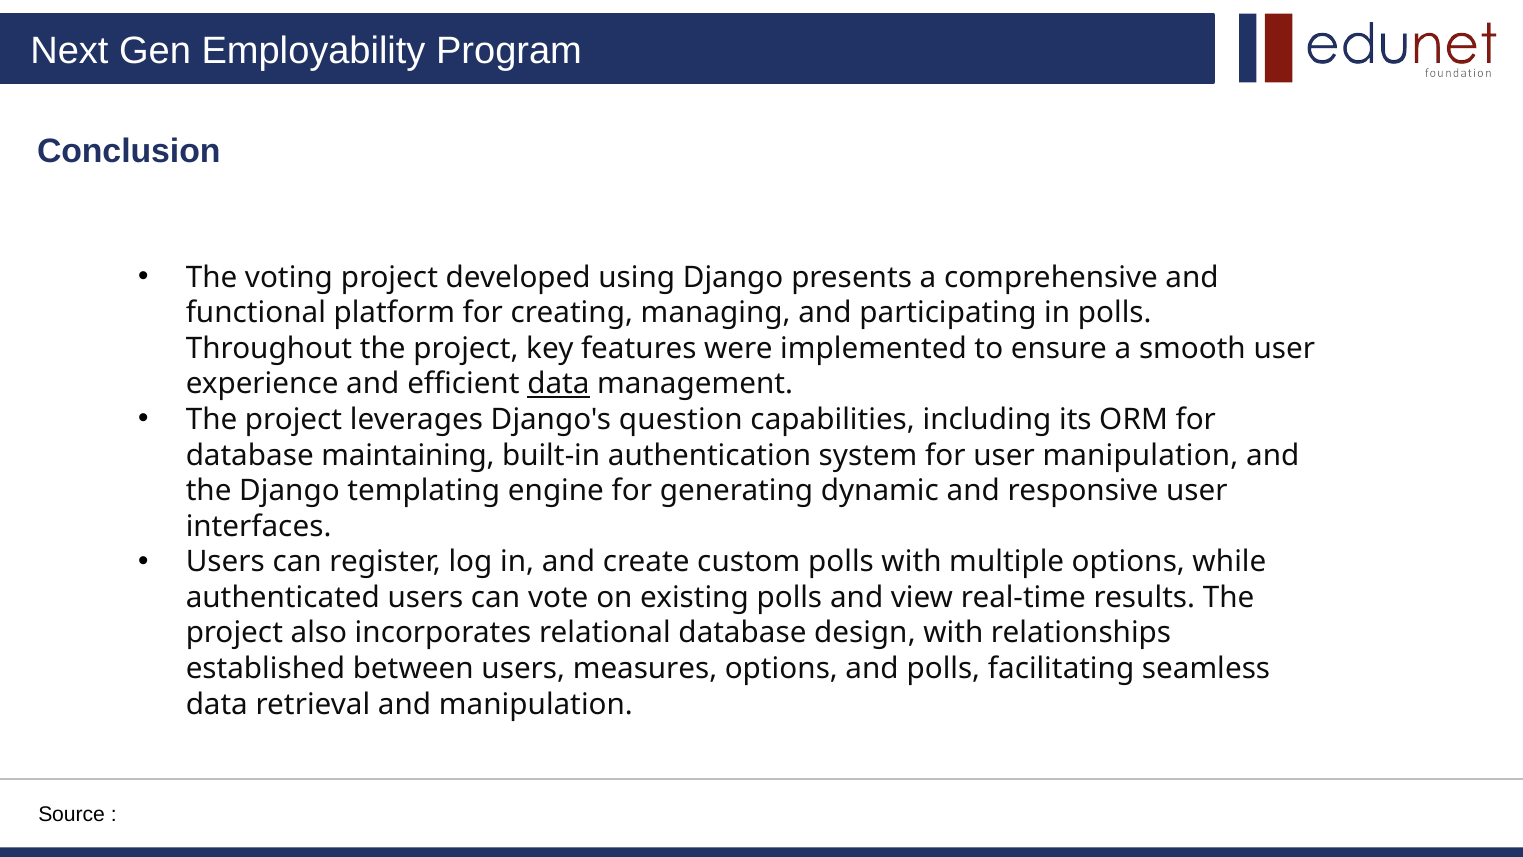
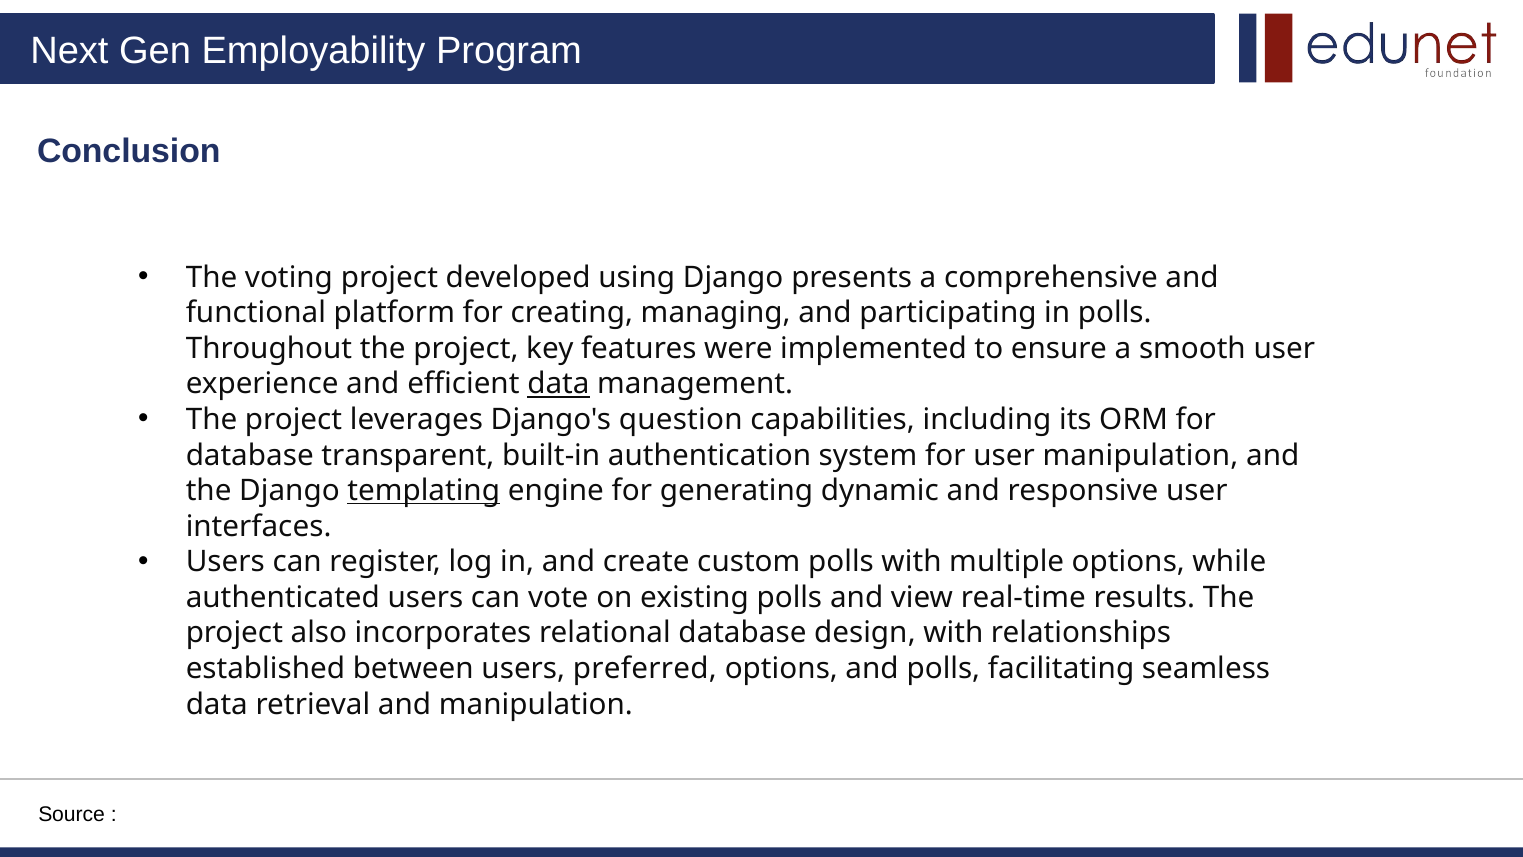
maintaining: maintaining -> transparent (408, 455)
templating underline: none -> present (424, 491)
measures: measures -> preferred (645, 668)
